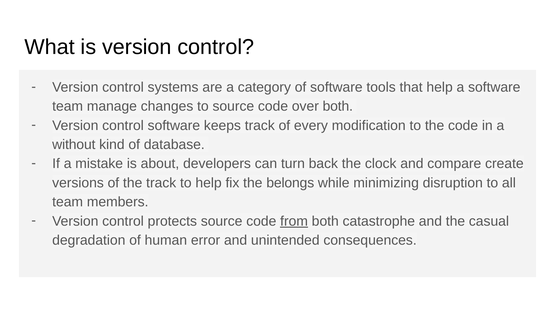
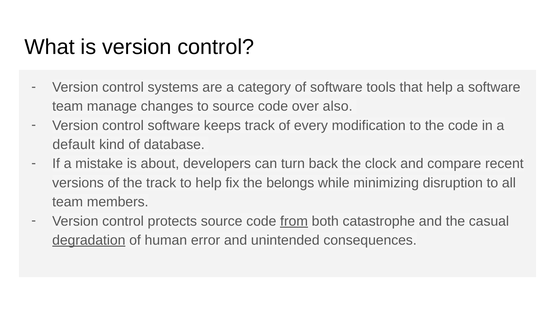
over both: both -> also (338, 106)
without: without -> default (74, 145)
create: create -> recent (504, 164)
degradation underline: none -> present (89, 240)
